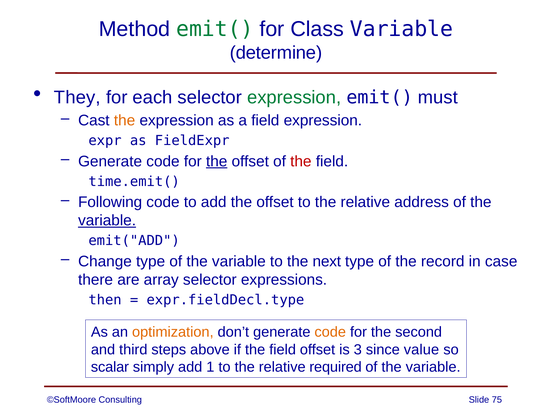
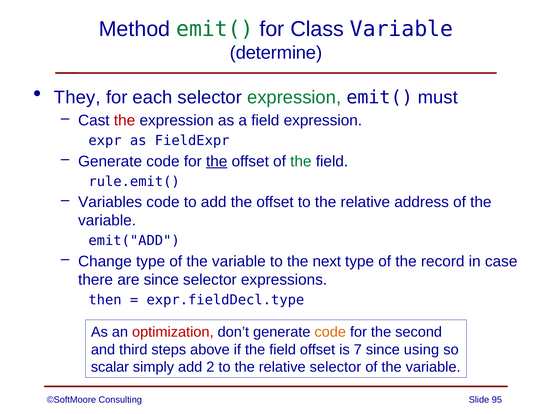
the colour: orange -> red (125, 121)
the colour: red -> green (301, 161)
time.emit(: time.emit( -> rule.emit( (134, 181)
Following: Following -> Variables (110, 202)
variable underline: present -> none (107, 221)
are array: array -> since (161, 280)
optimization colour: orange -> red (173, 332)
3: 3 -> 7 (358, 350)
value: value -> using (421, 350)
1: 1 -> 2 (210, 367)
relative required: required -> selector (335, 367)
75: 75 -> 95 (497, 400)
